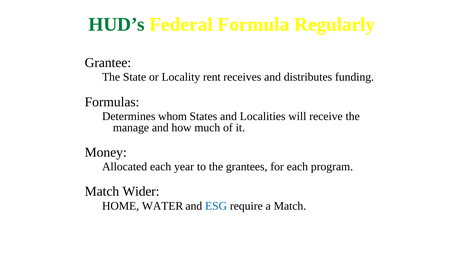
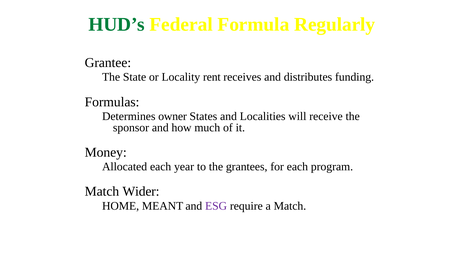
whom: whom -> owner (173, 116)
manage: manage -> sponsor (131, 128)
WATER: WATER -> MEANT (163, 206)
ESG colour: blue -> purple (216, 206)
